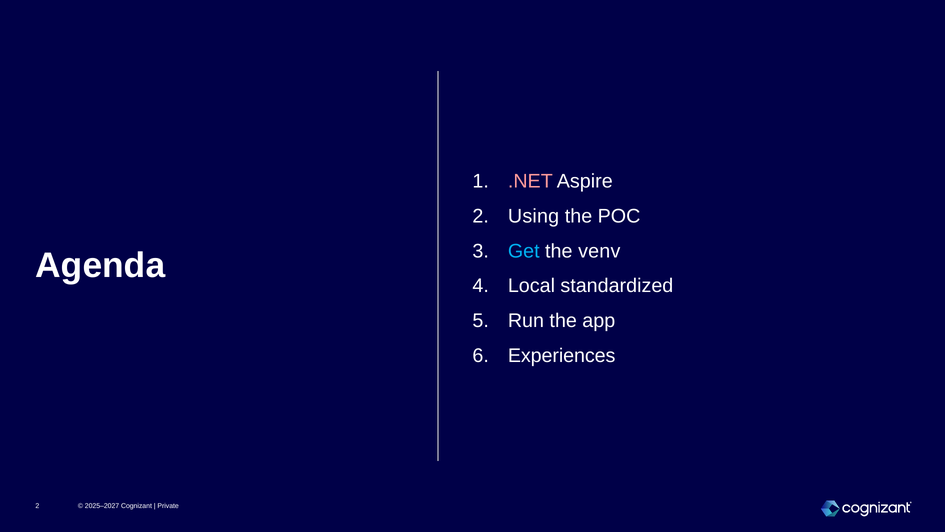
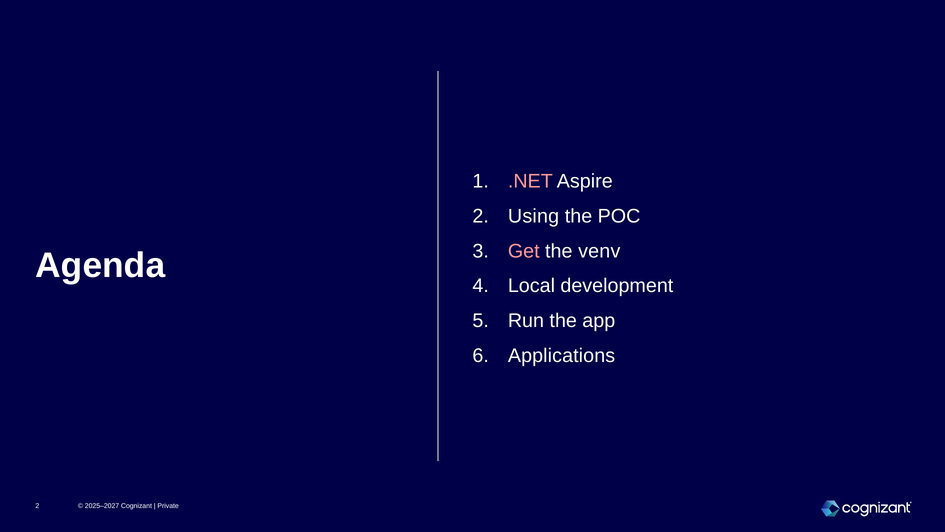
Get colour: light blue -> pink (524, 251)
standardized: standardized -> development (617, 286)
Experiences: Experiences -> Applications (562, 355)
